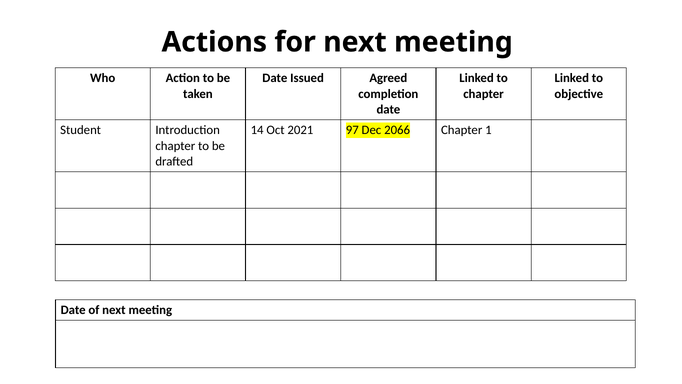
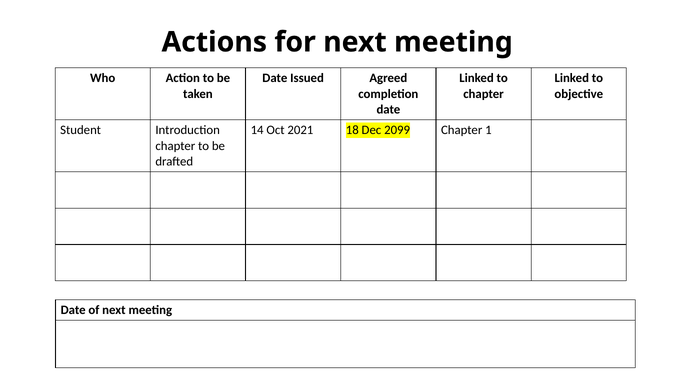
97: 97 -> 18 (352, 130)
2066: 2066 -> 2099 (397, 130)
